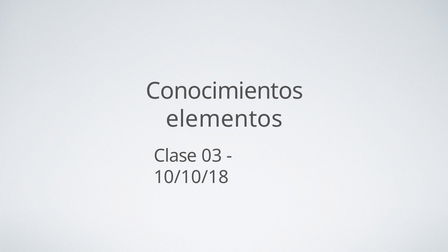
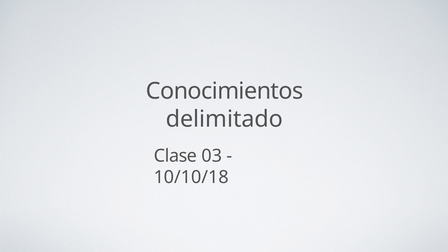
elementos: elementos -> delimitado (224, 119)
